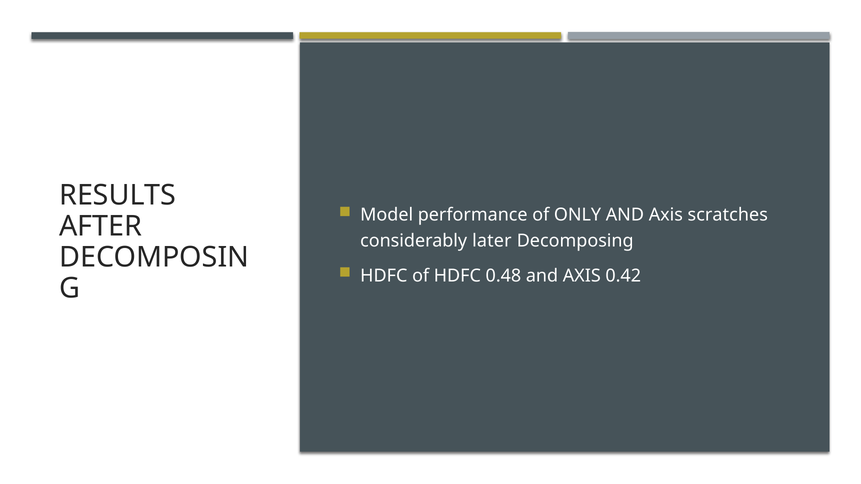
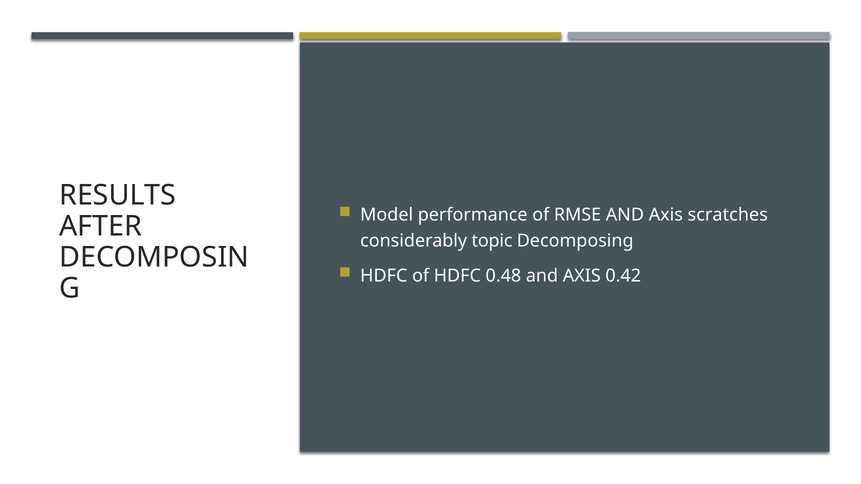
ONLY: ONLY -> RMSE (578, 215)
later: later -> topic (492, 241)
